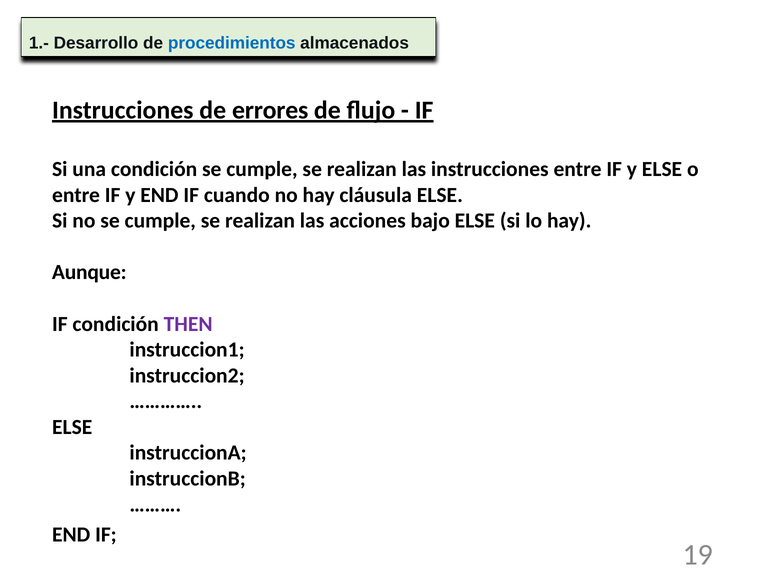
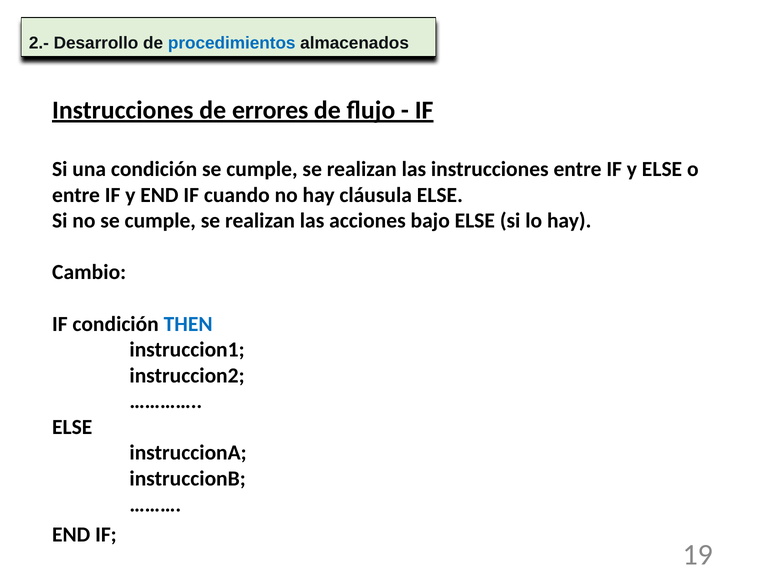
1.-: 1.- -> 2.- (39, 43)
Aunque: Aunque -> Cambio (89, 273)
THEN colour: purple -> blue (188, 324)
